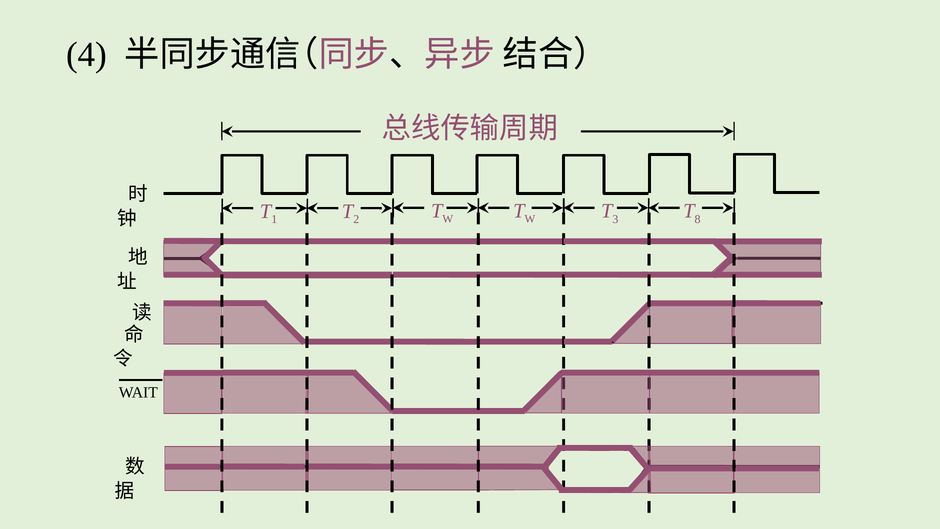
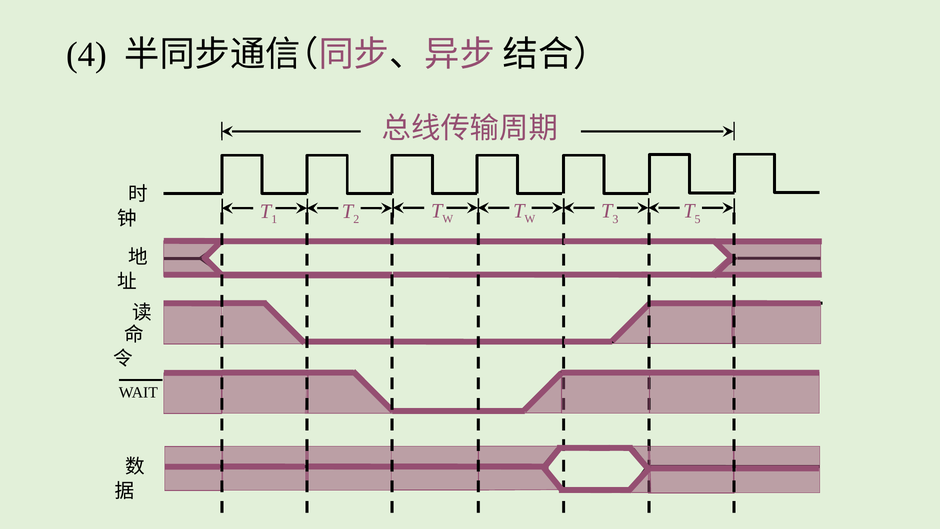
8: 8 -> 5 (698, 219)
